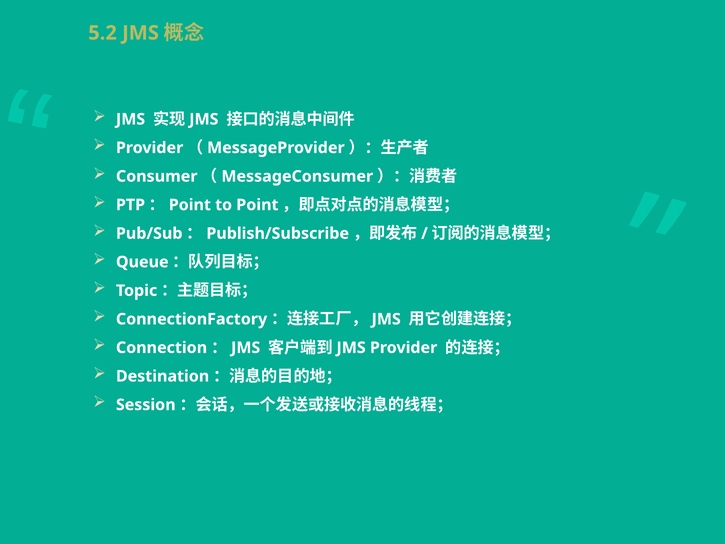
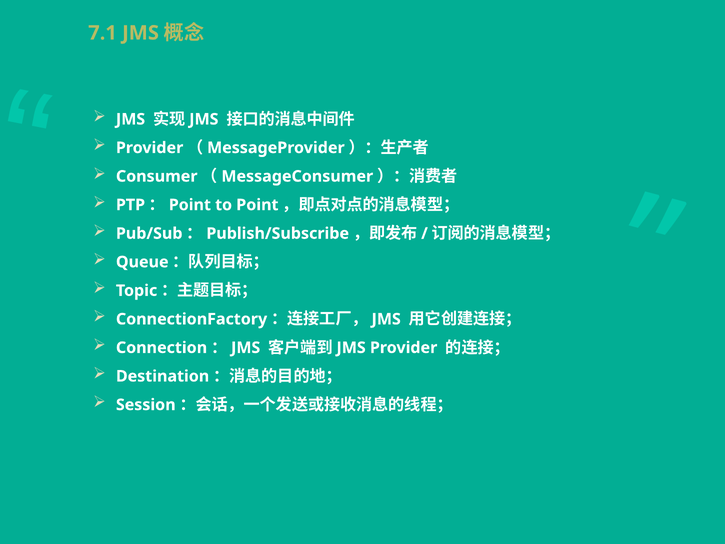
5.2: 5.2 -> 7.1 (103, 33)
